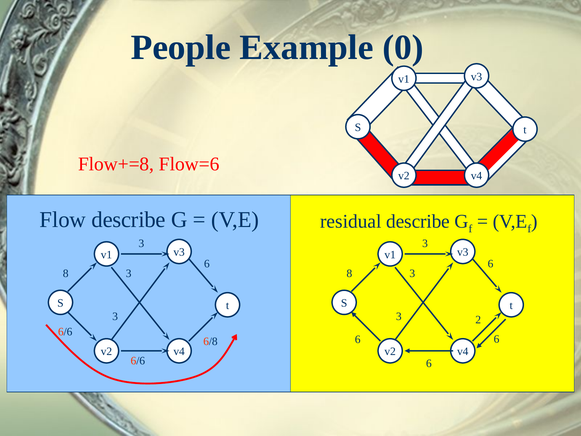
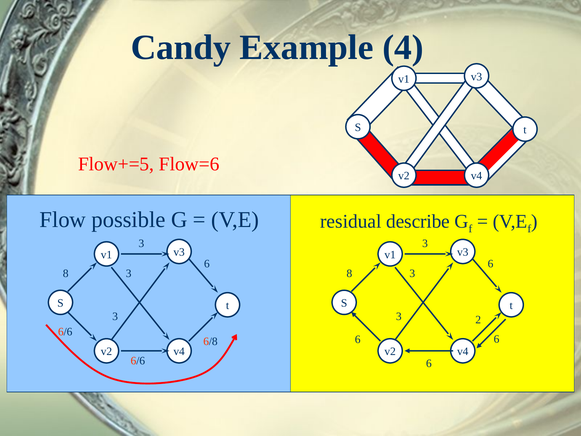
People: People -> Candy (181, 48)
0: 0 -> 4 (403, 48)
Flow+=8: Flow+=8 -> Flow+=5 (116, 164)
Flow describe: describe -> possible (128, 219)
